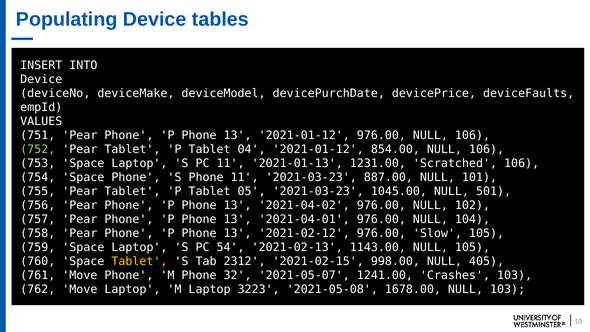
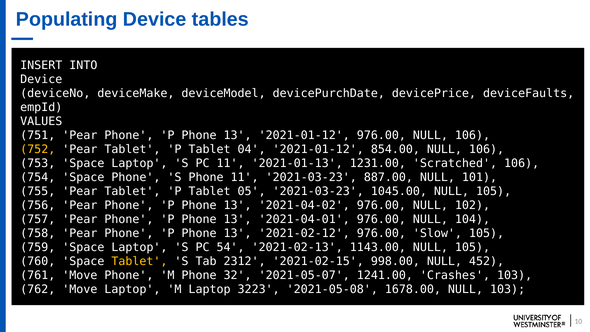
752 colour: light green -> yellow (38, 149)
1045.00 NULL 501: 501 -> 105 (494, 191)
405: 405 -> 452 (487, 261)
